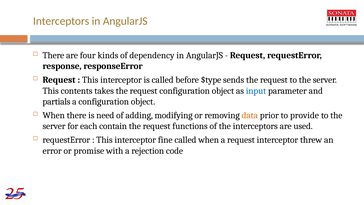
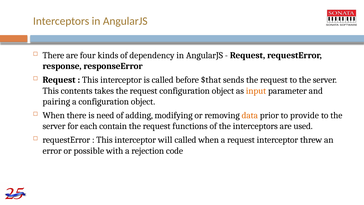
$type: $type -> $that (211, 80)
input colour: blue -> orange (256, 91)
partials: partials -> pairing (56, 102)
fine: fine -> will (165, 140)
promise: promise -> possible (89, 151)
